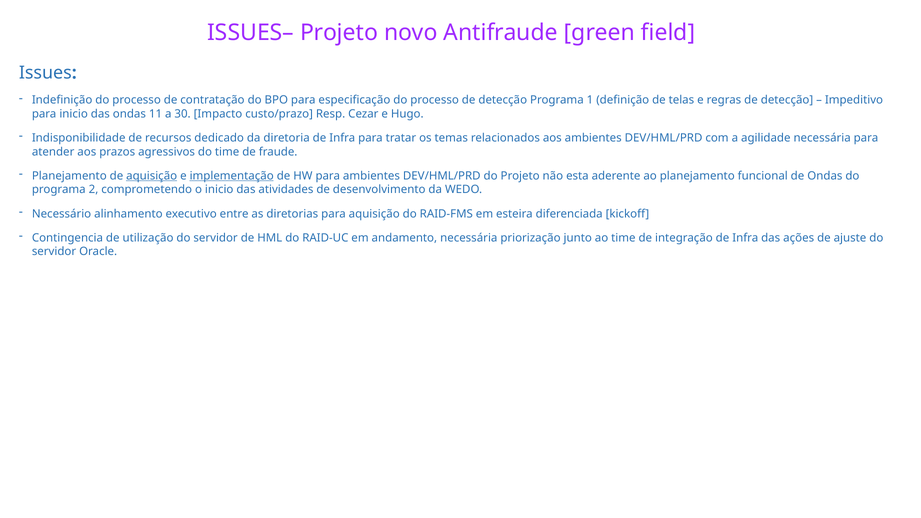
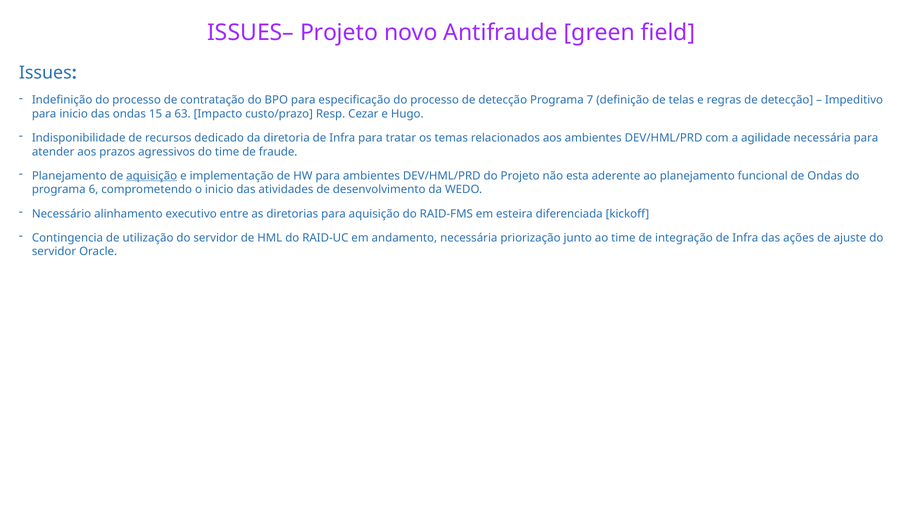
1: 1 -> 7 (590, 100)
11: 11 -> 15 (156, 114)
30: 30 -> 63 (183, 114)
implementação underline: present -> none (232, 176)
2: 2 -> 6 (93, 190)
